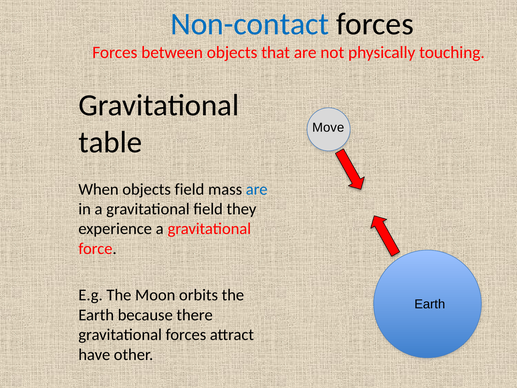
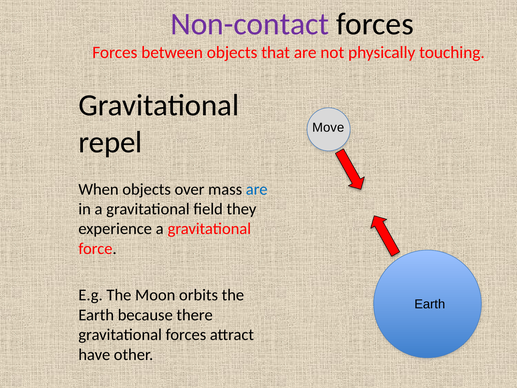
Non-contact colour: blue -> purple (250, 24)
table: table -> repel (110, 142)
objects field: field -> over (190, 189)
